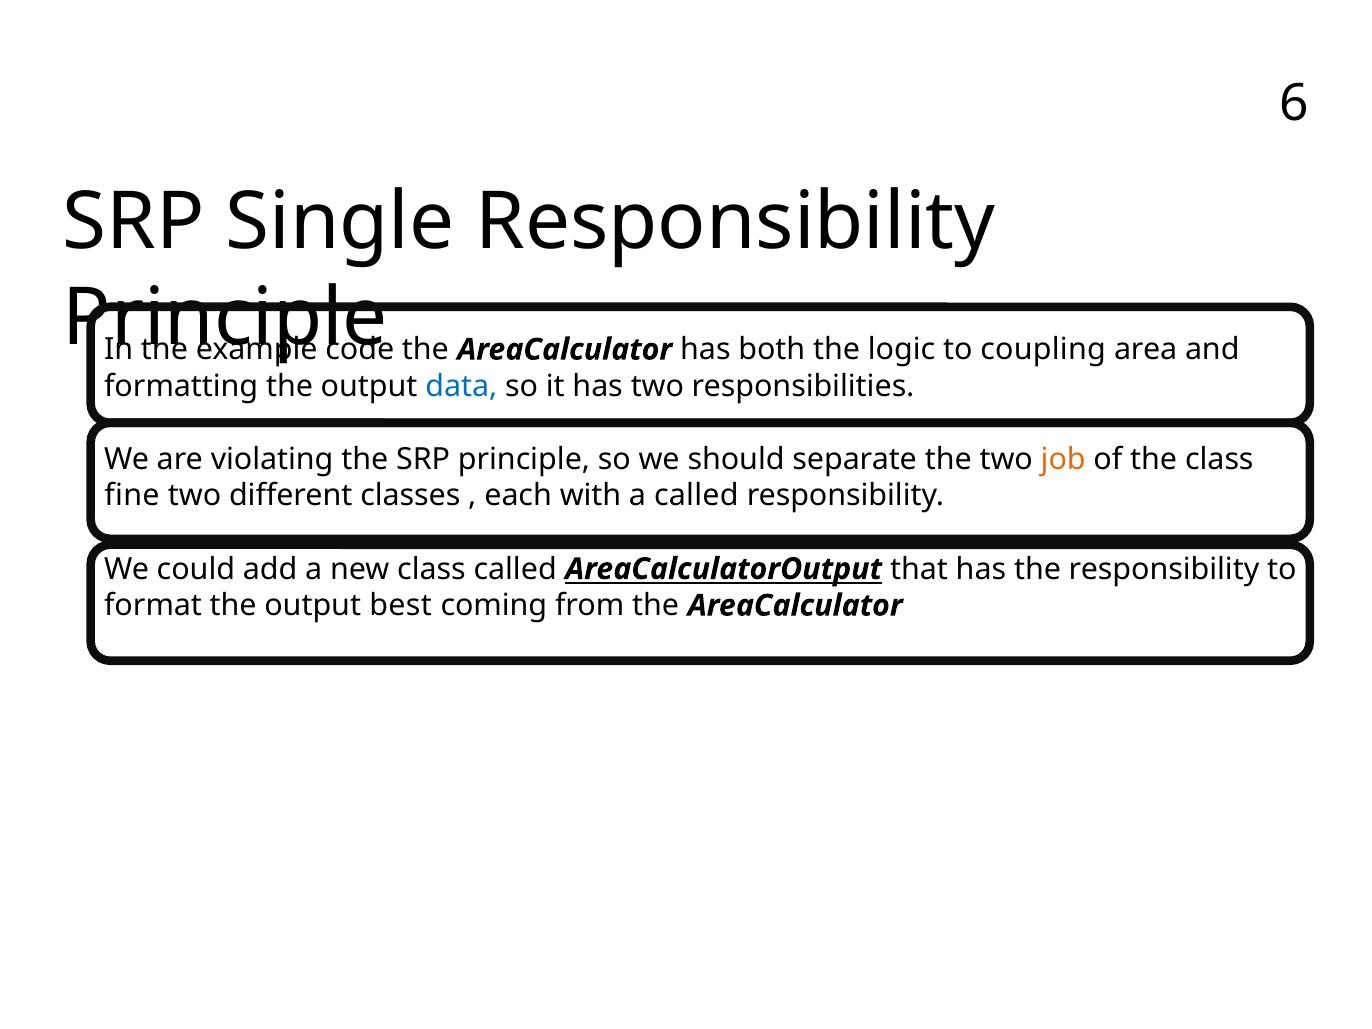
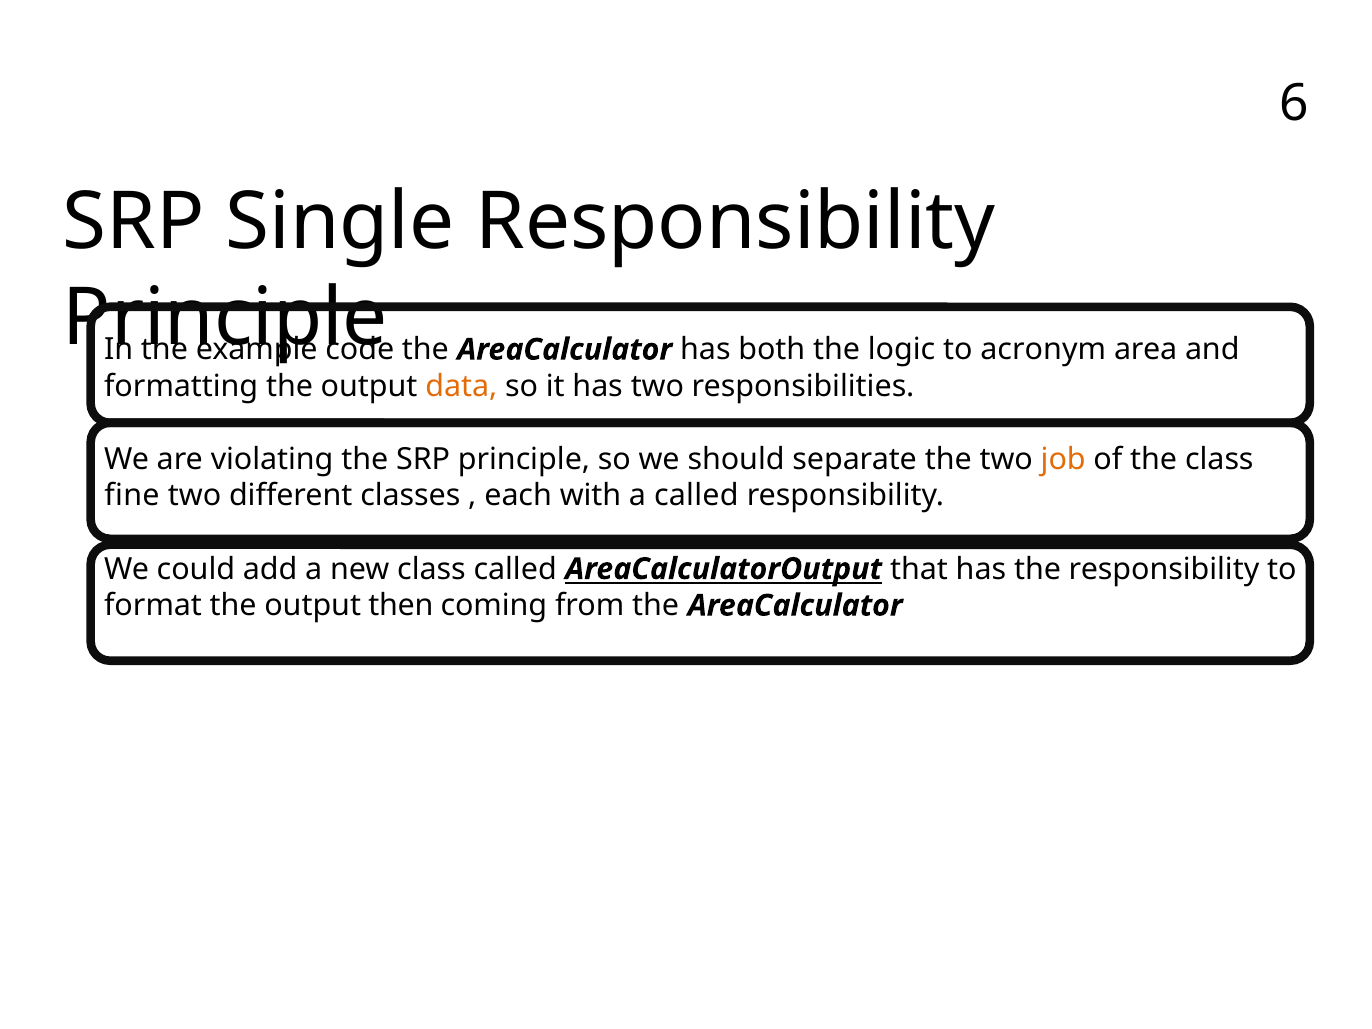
coupling: coupling -> acronym (1043, 350)
data colour: blue -> orange (461, 386)
best: best -> then (401, 606)
